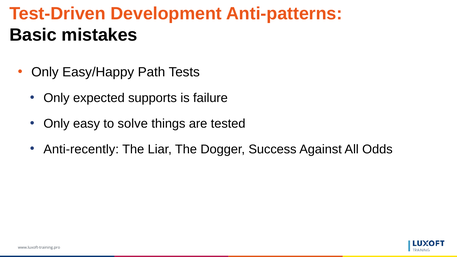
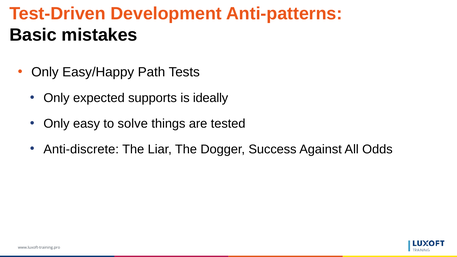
failure: failure -> ideally (211, 98)
Anti-recently: Anti-recently -> Anti-discrete (81, 149)
